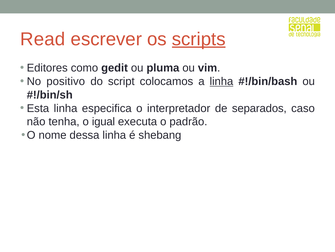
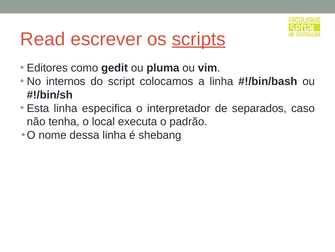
positivo: positivo -> internos (66, 81)
linha underline: present -> none (221, 81)
igual: igual -> local (103, 121)
